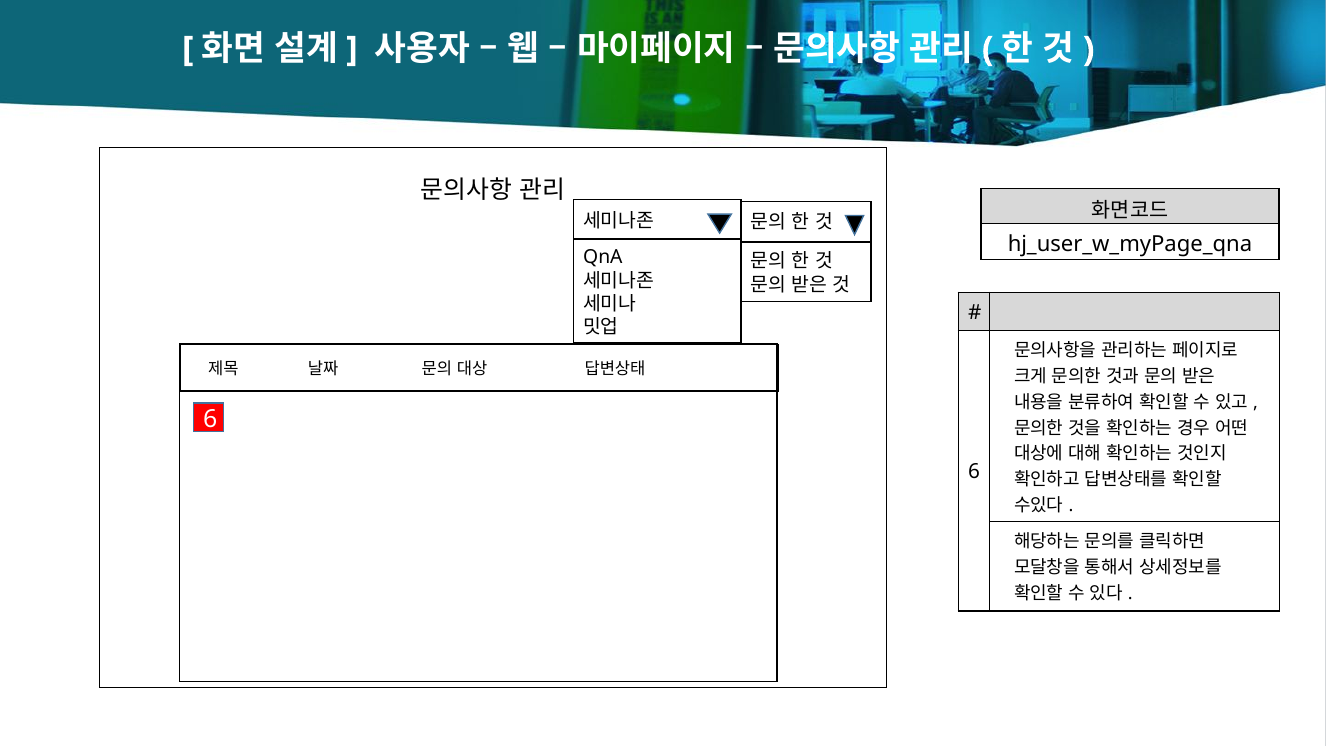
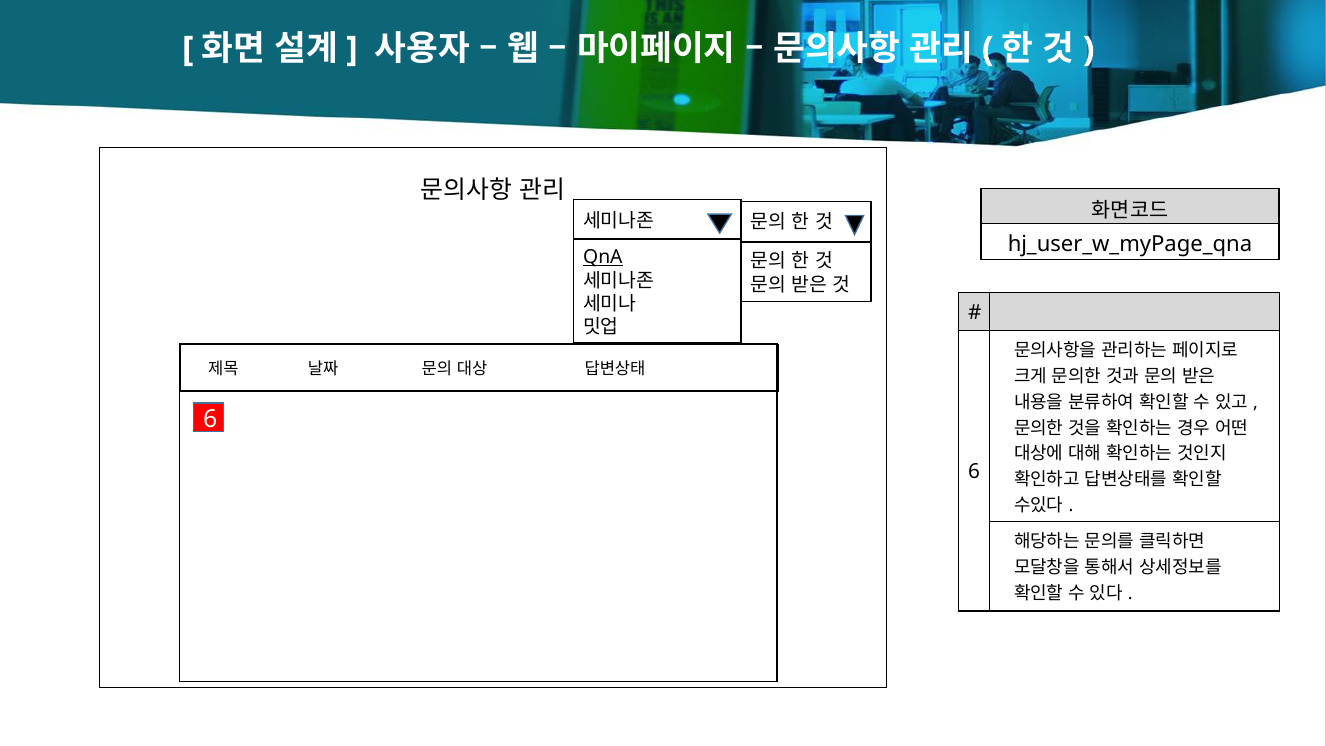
QnA underline: none -> present (603, 257)
